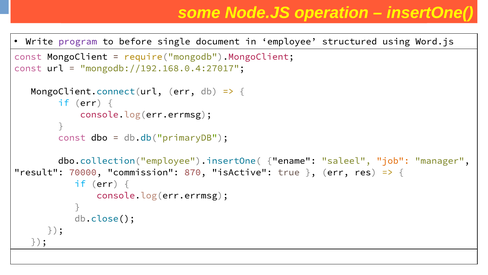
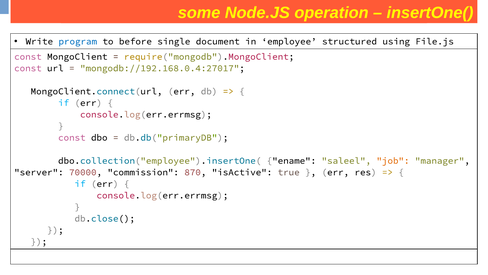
program colour: purple -> blue (78, 41)
Word.js: Word.js -> File.js (435, 41)
result: result -> server (39, 172)
